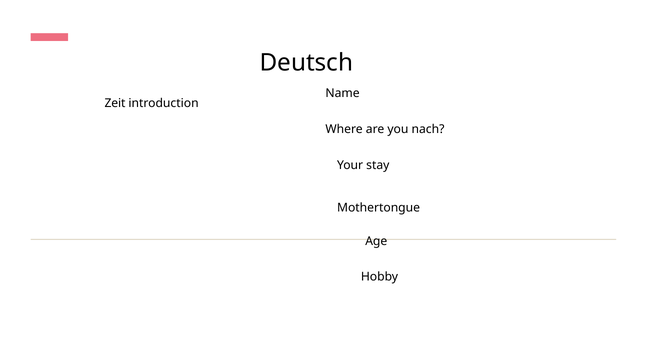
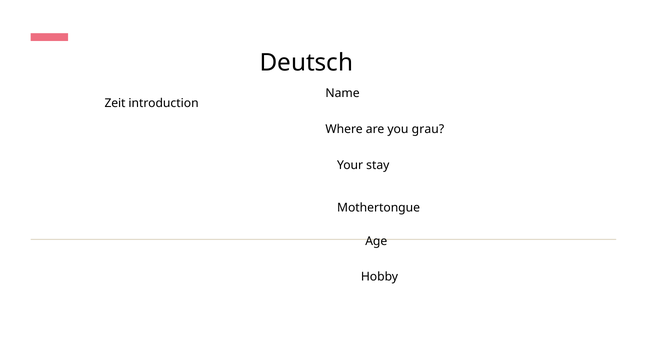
nach: nach -> grau (428, 129)
